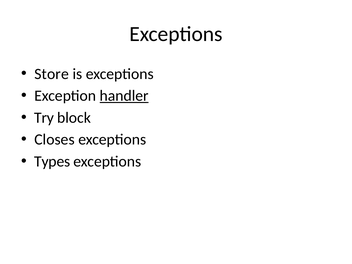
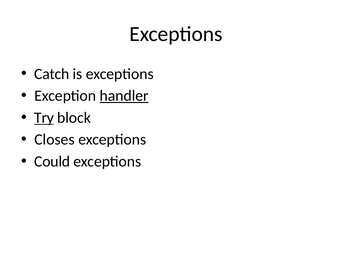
Store: Store -> Catch (52, 74)
Try underline: none -> present (44, 118)
Types: Types -> Could (52, 161)
